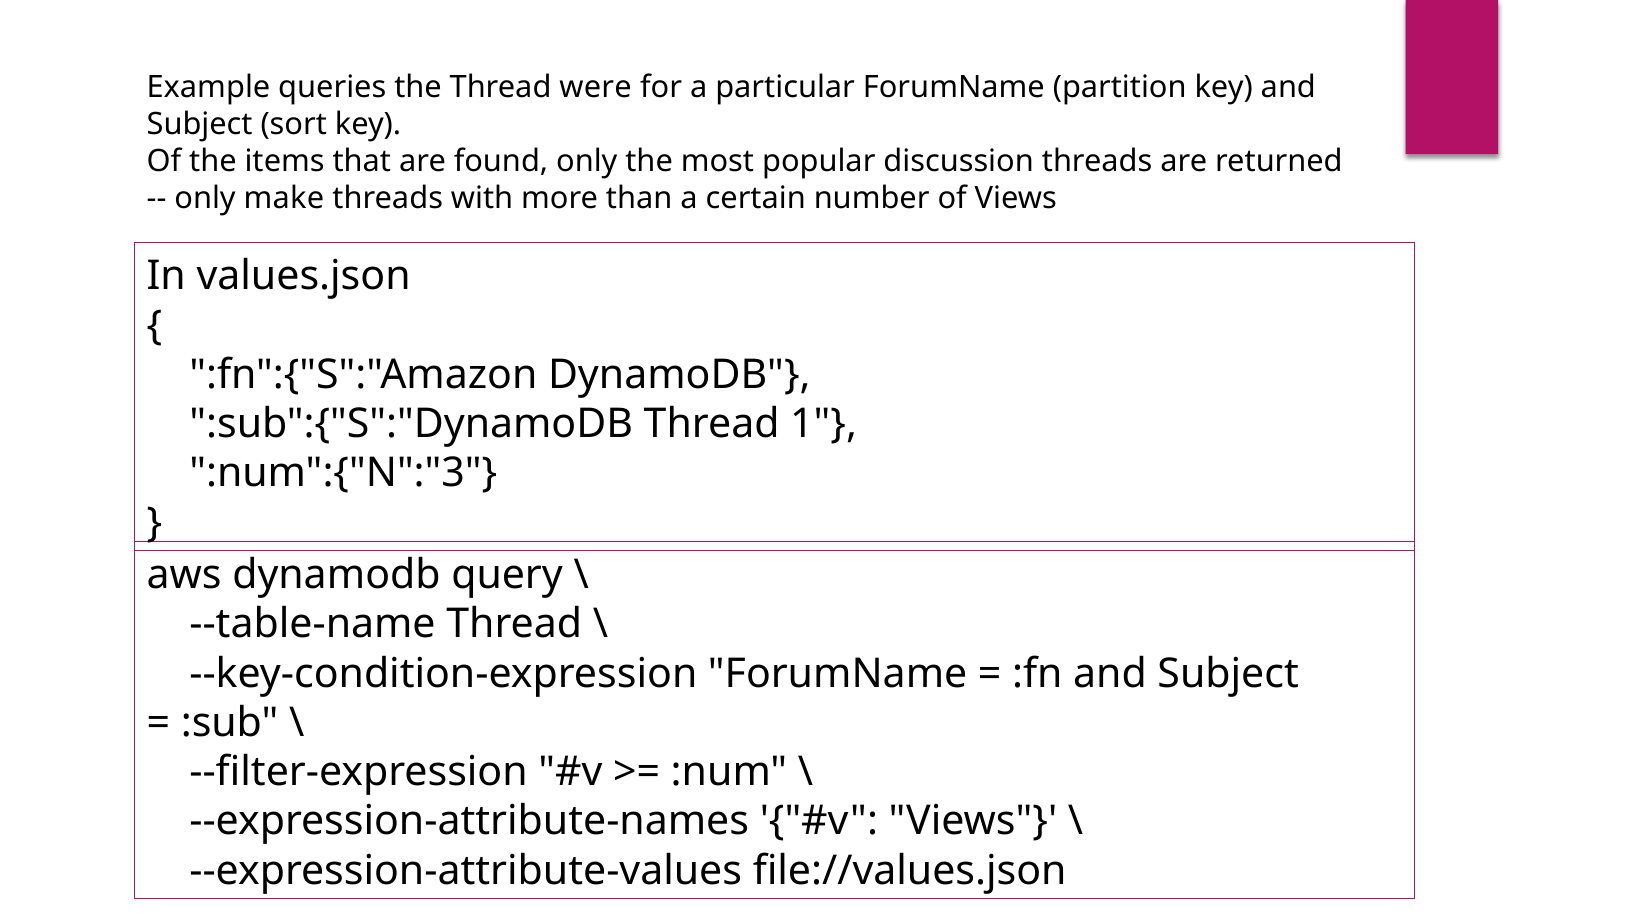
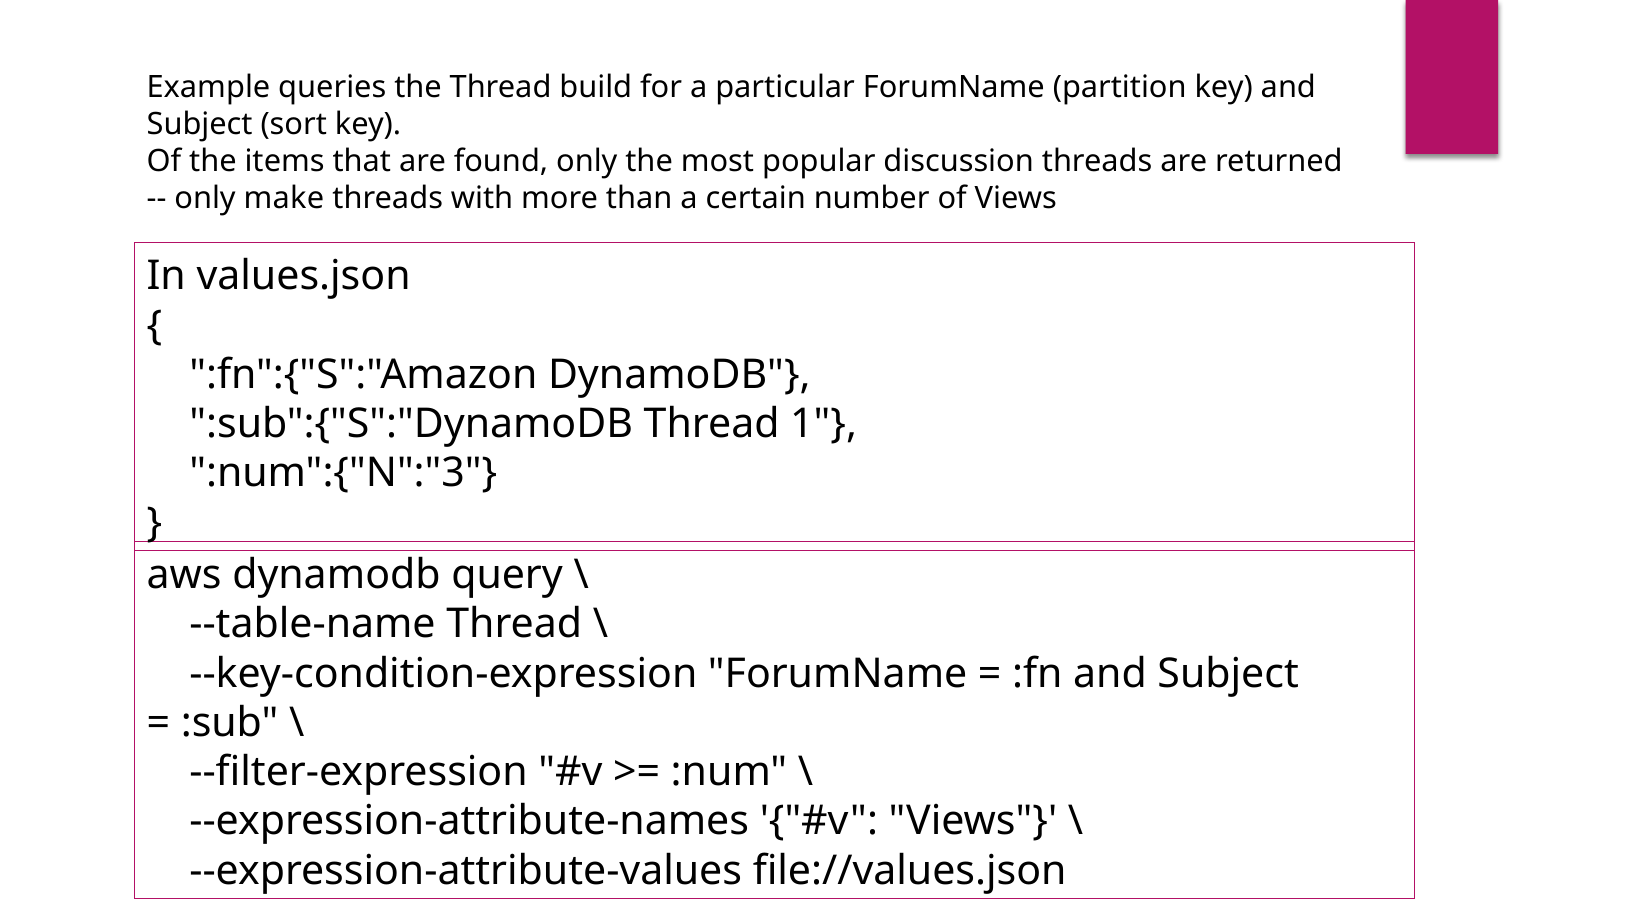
were: were -> build (596, 87)
